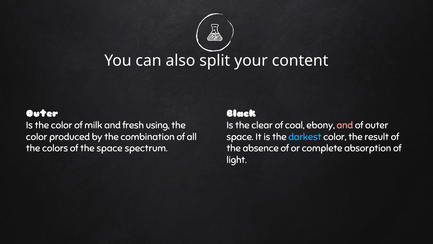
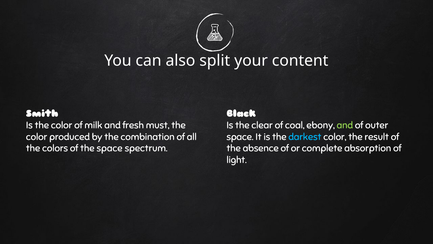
Outer: Outer -> Smith (42, 114)
using: using -> must (158, 125)
and colour: pink -> light green (345, 125)
